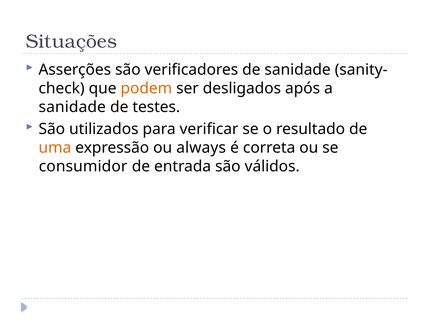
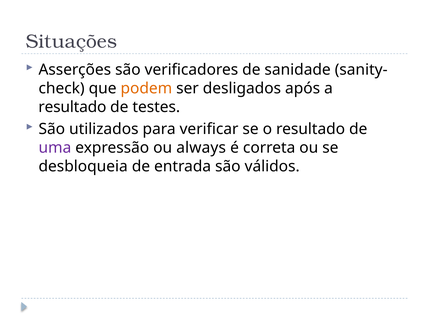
sanidade: sanidade -> resultado (72, 107)
uma colour: orange -> purple (55, 148)
consumidor: consumidor -> desbloqueia (83, 166)
